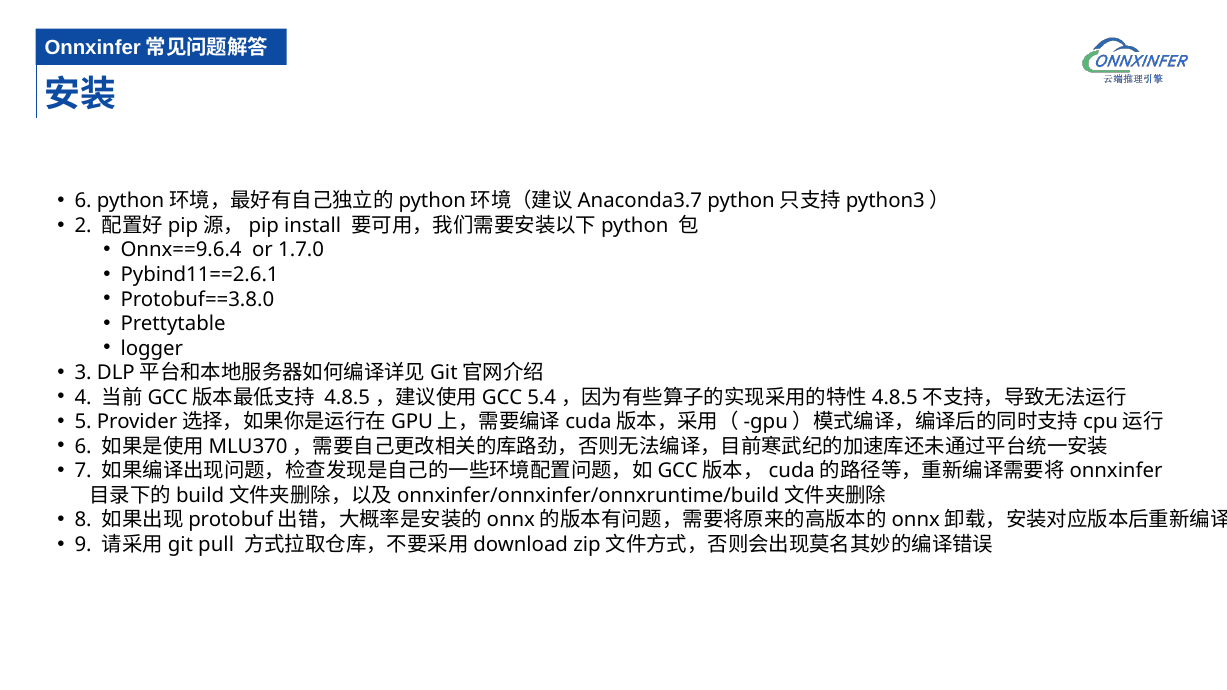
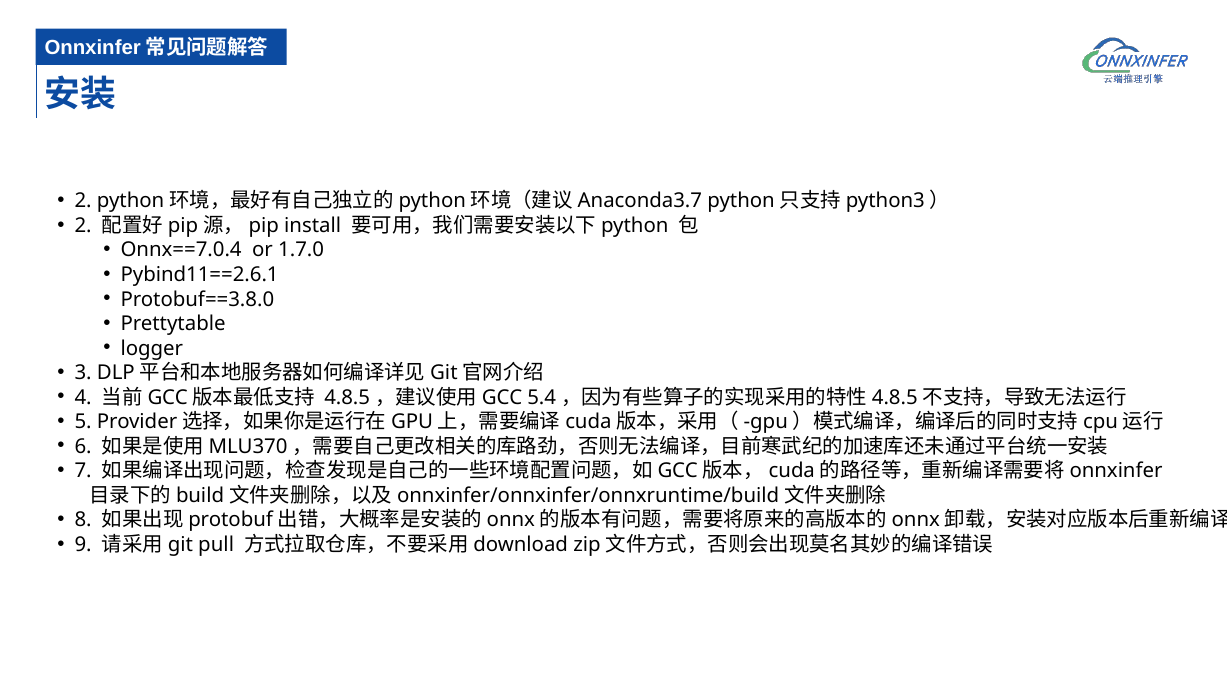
6: 6 -> 2 (83, 201)
Onnx==9.6.4: Onnx==9.6.4 -> Onnx==7.0.4 (181, 250)
